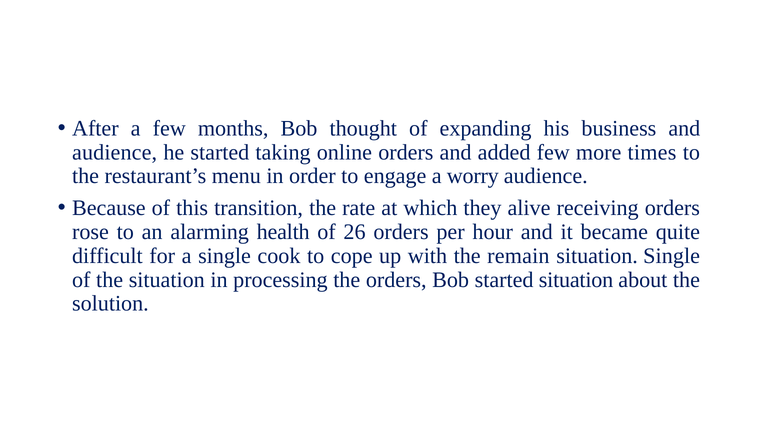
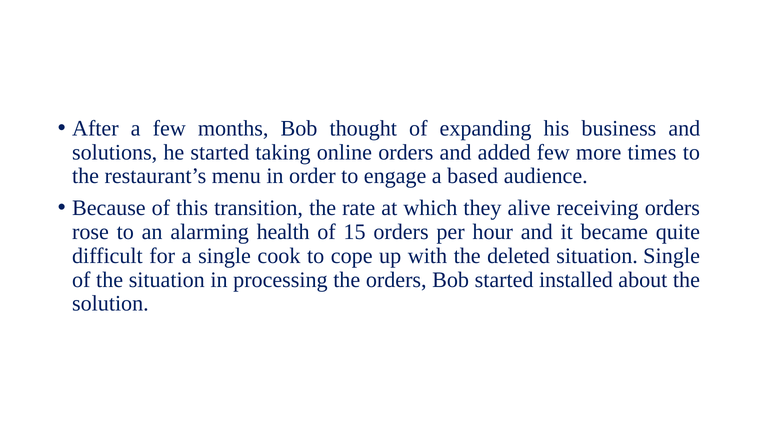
audience: audience -> solutions (115, 152)
worry: worry -> based (473, 176)
26: 26 -> 15 (355, 232)
remain: remain -> deleted (519, 256)
started situation: situation -> installed (576, 280)
